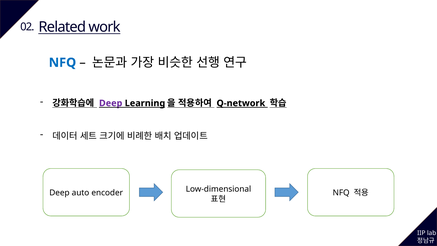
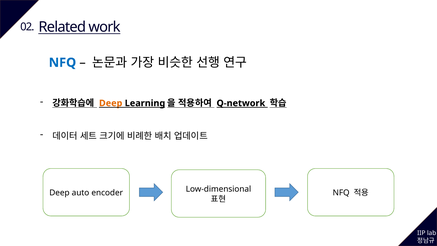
Deep colour: purple -> orange (111, 103)
